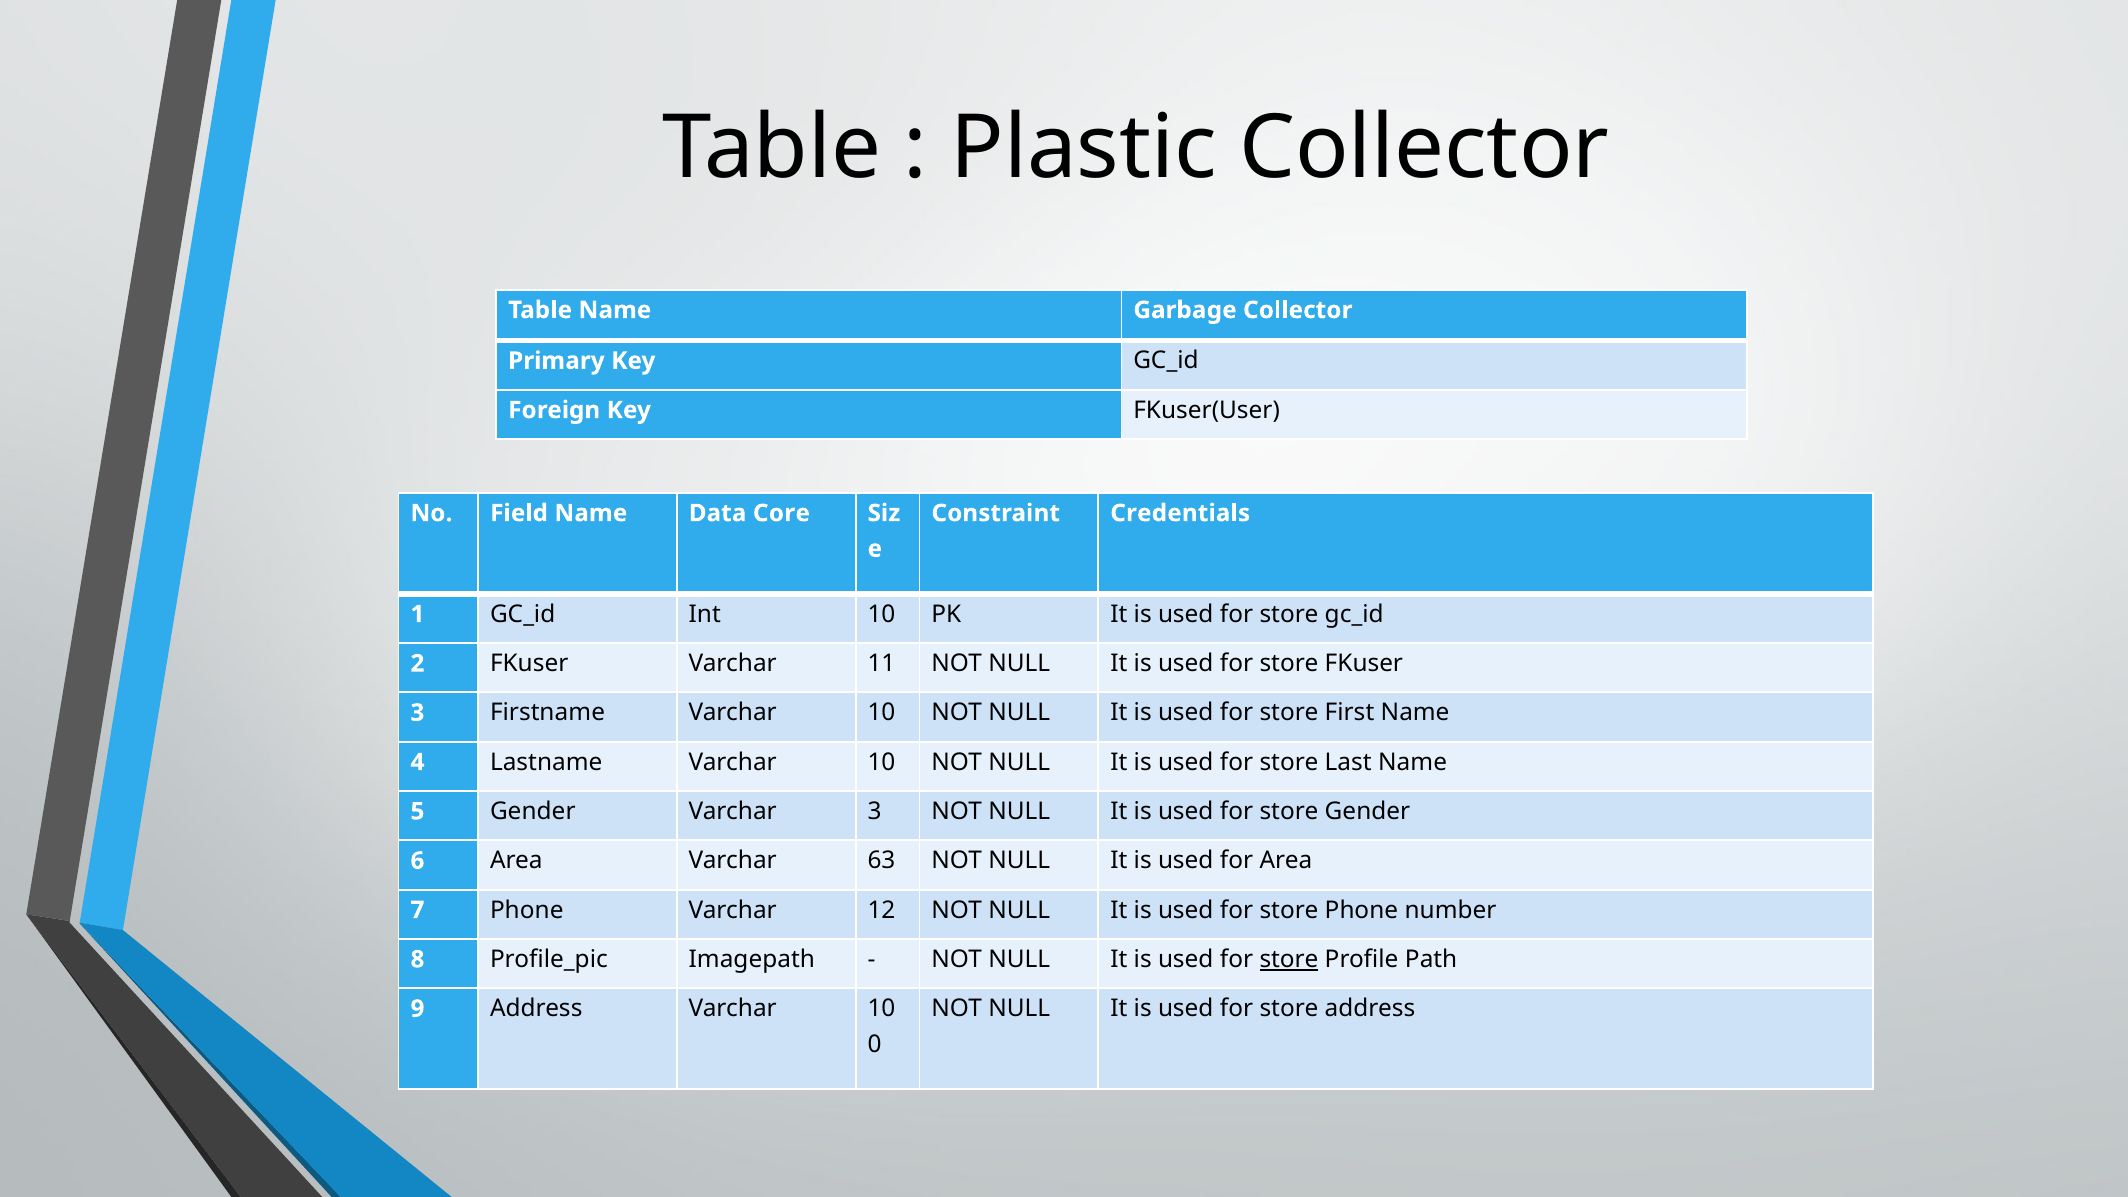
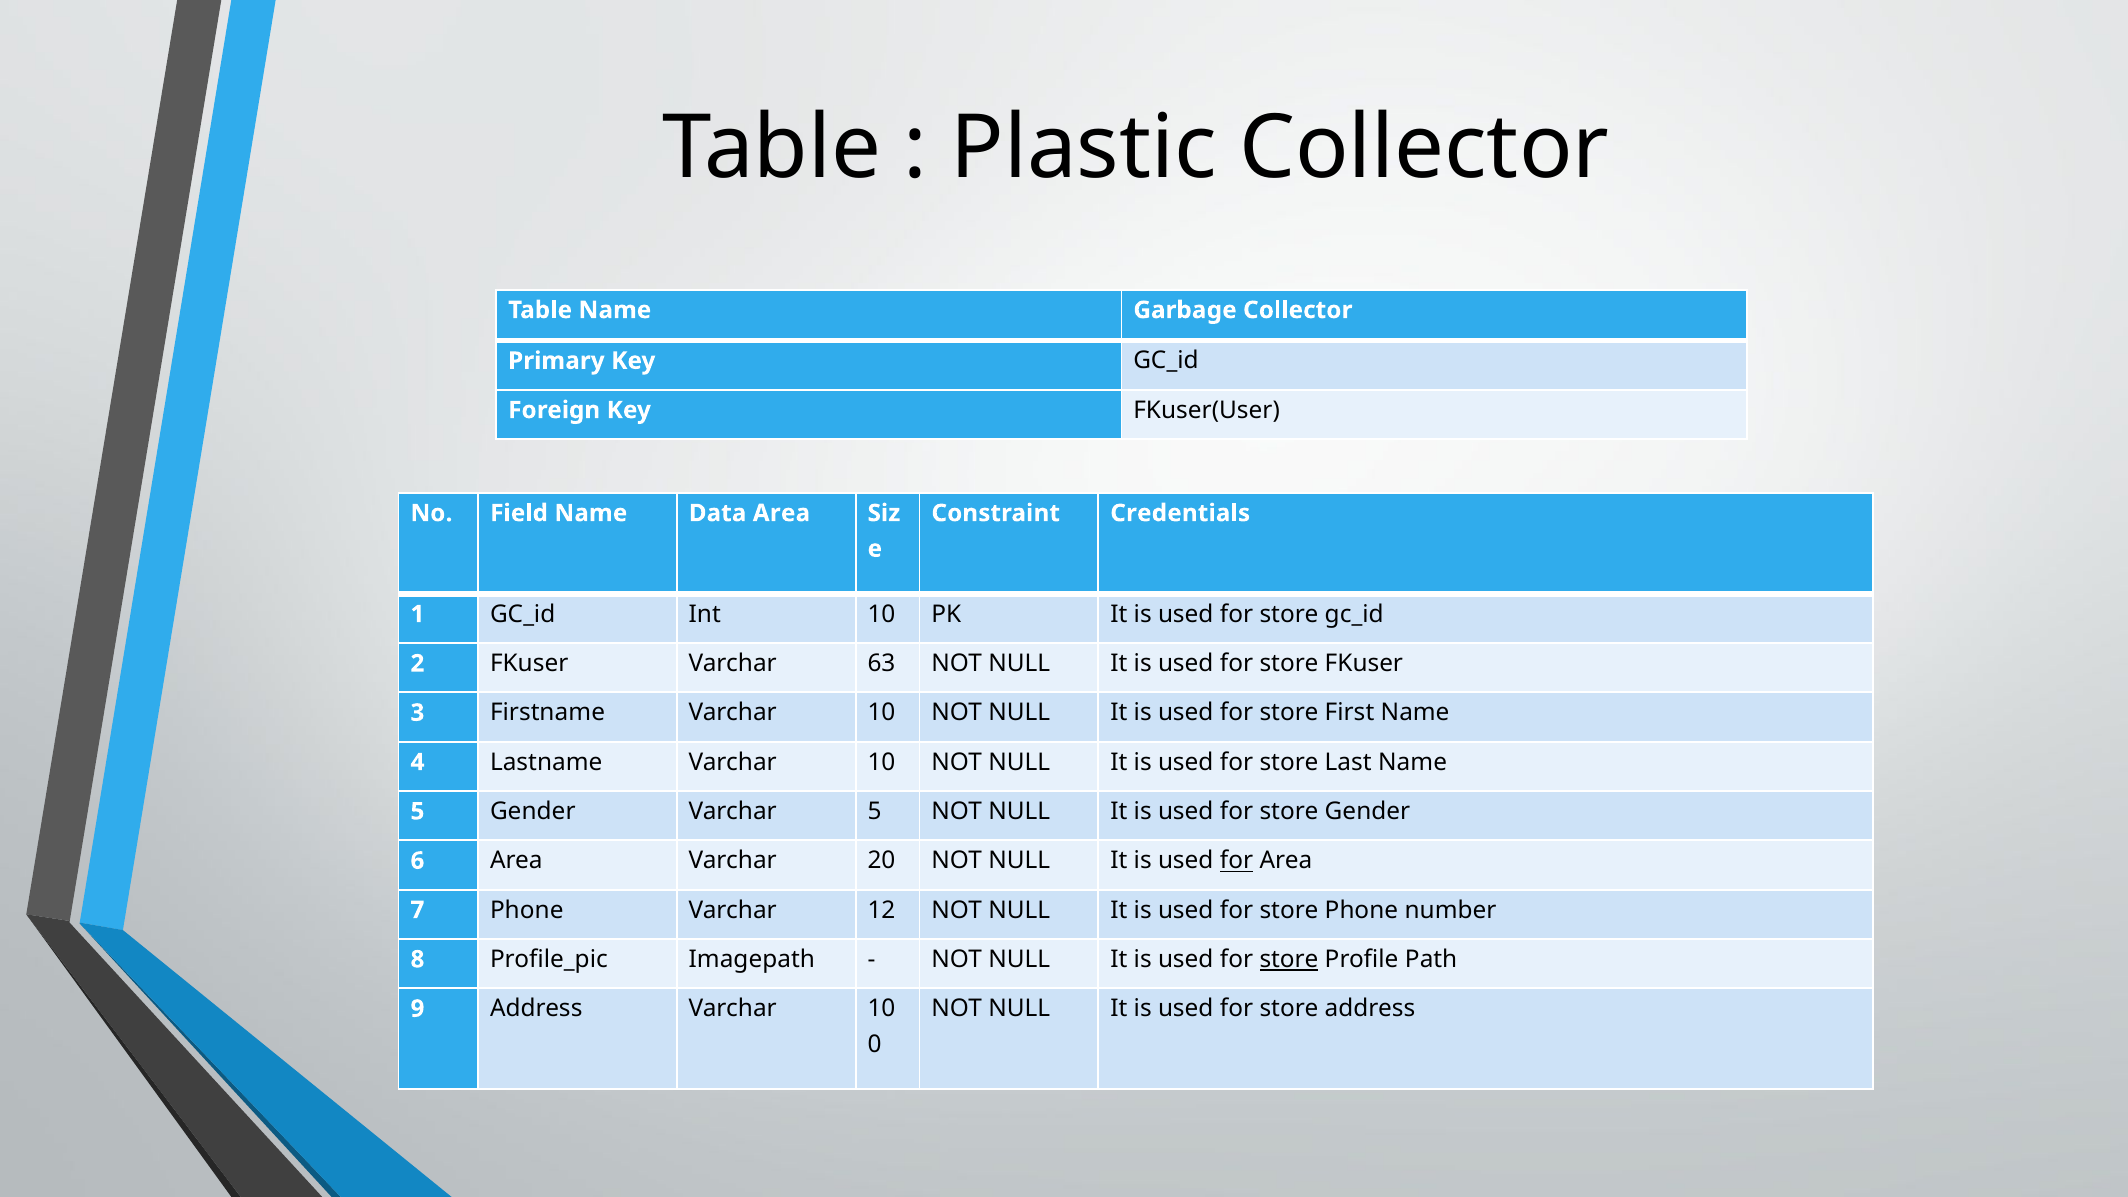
Data Core: Core -> Area (781, 513)
11: 11 -> 63 (881, 663)
Varchar 3: 3 -> 5 (875, 811)
63: 63 -> 20 (881, 861)
for underline: none -> present (1237, 861)
